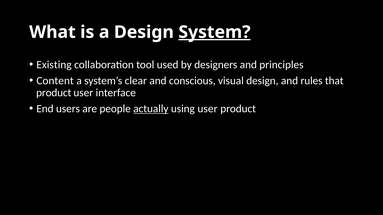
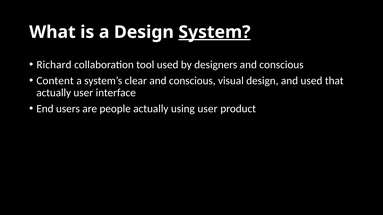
Existing: Existing -> Richard (54, 65)
designers and principles: principles -> conscious (281, 65)
and rules: rules -> used (311, 81)
product: product -> actually (54, 93)
actually underline: present -> none (151, 109)
